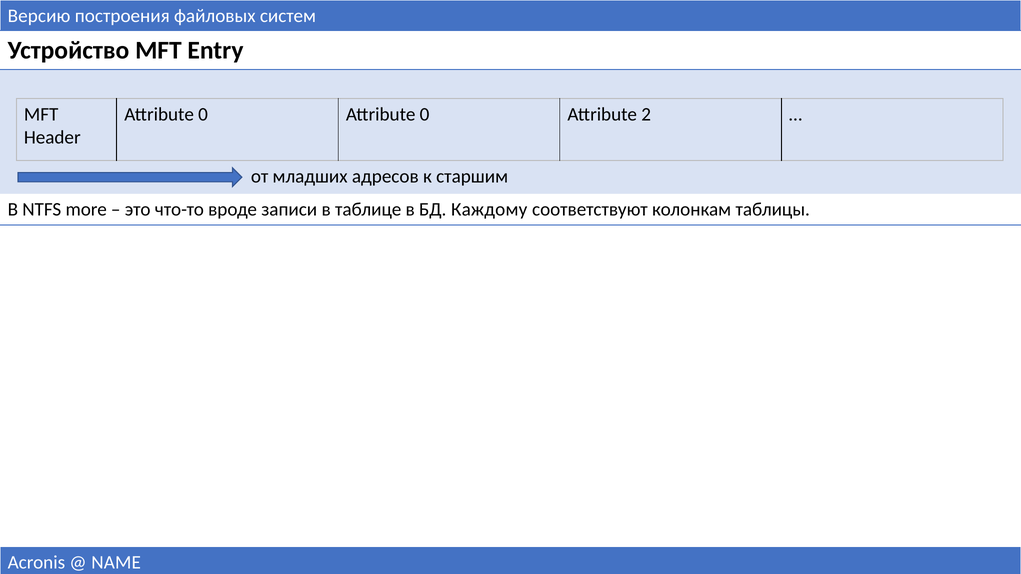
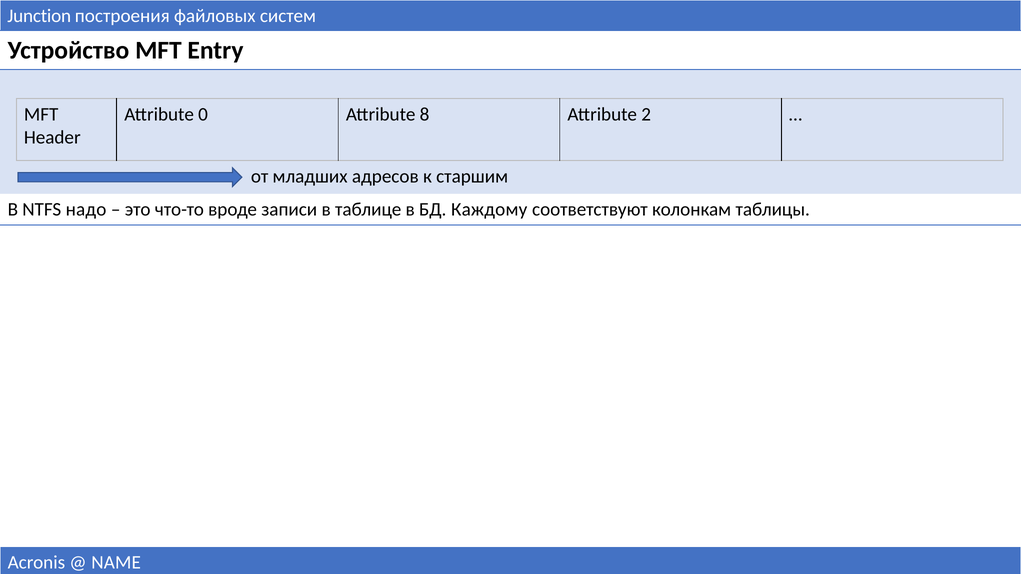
Версию: Версию -> Junction (39, 16)
0 Attribute 0: 0 -> 8 (425, 114)
more: more -> надо (86, 210)
